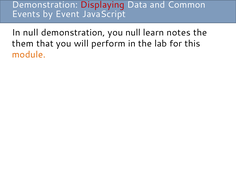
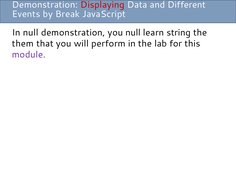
Common: Common -> Different (187, 5)
Event: Event -> Break (68, 14)
notes: notes -> string (179, 33)
module colour: orange -> purple (29, 55)
